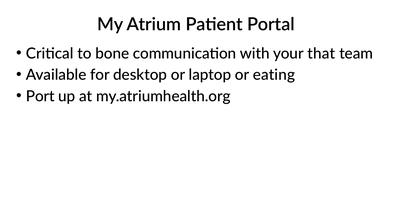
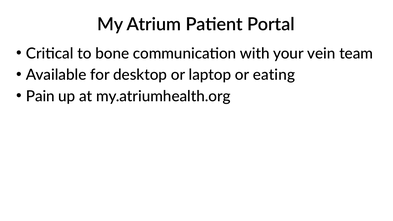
that: that -> vein (321, 53)
Port: Port -> Pain (40, 96)
